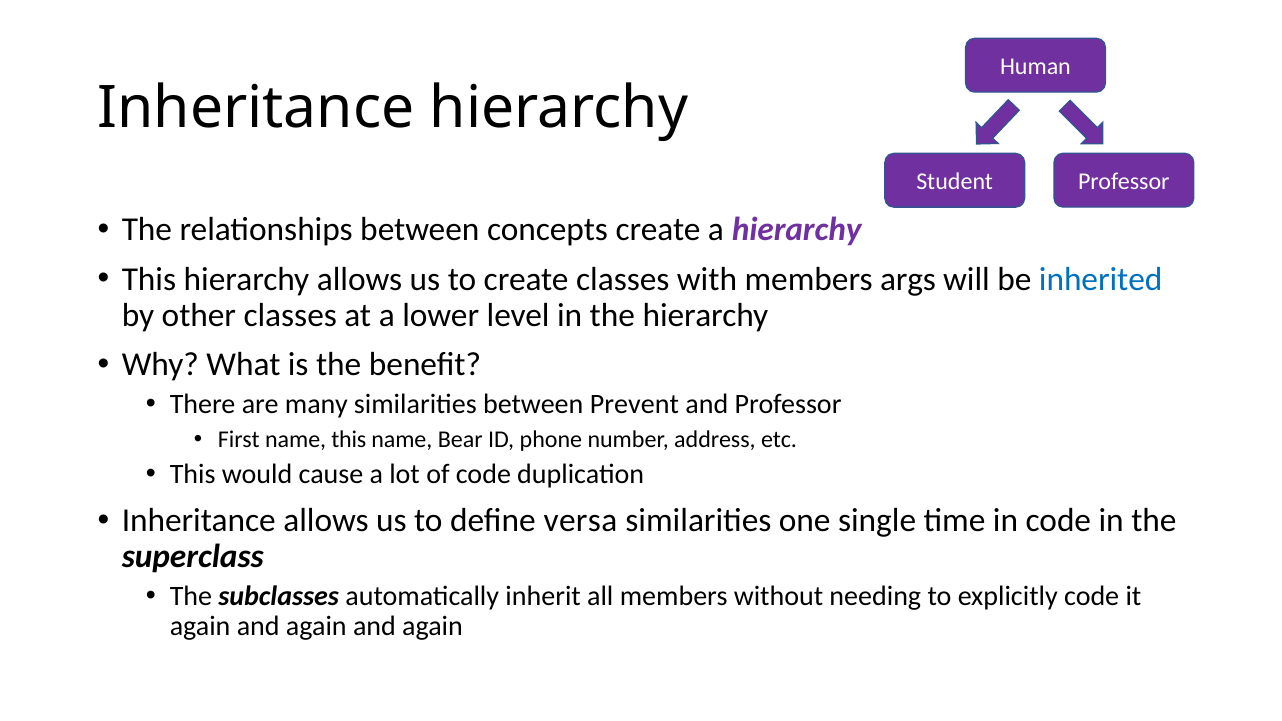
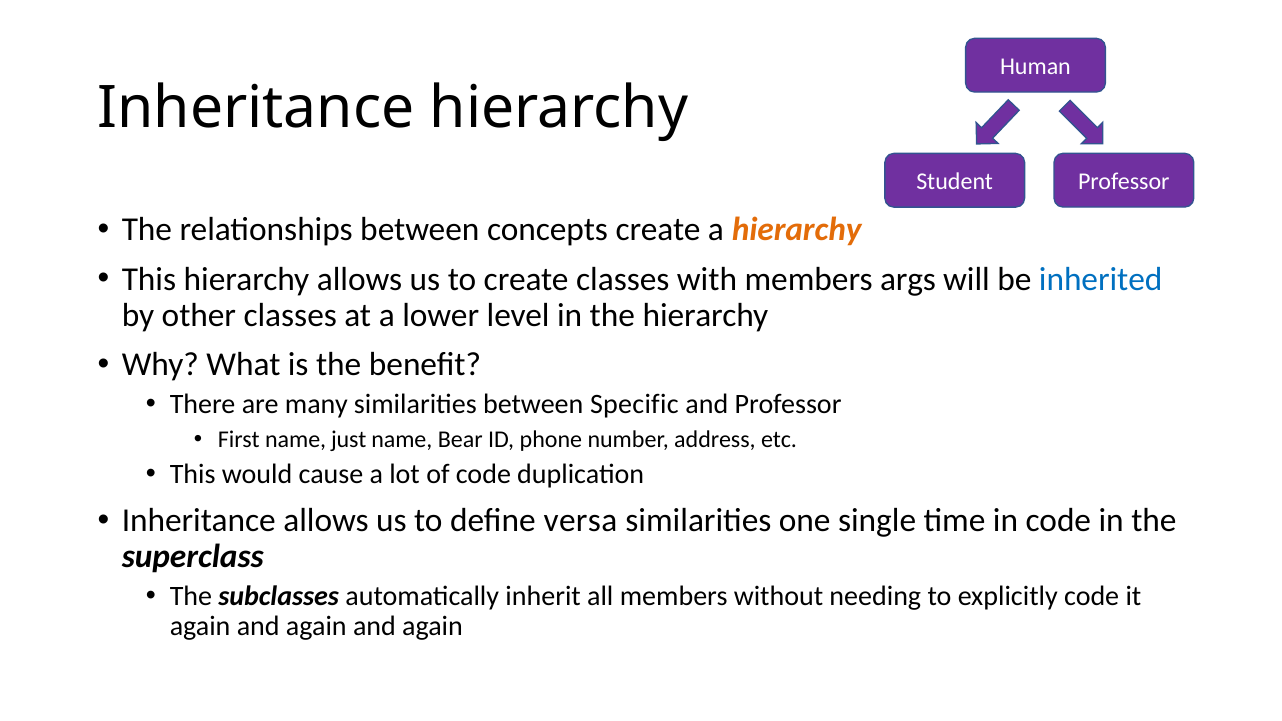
hierarchy colour: purple -> orange (797, 230)
Prevent: Prevent -> Specific (634, 404)
name this: this -> just (349, 439)
